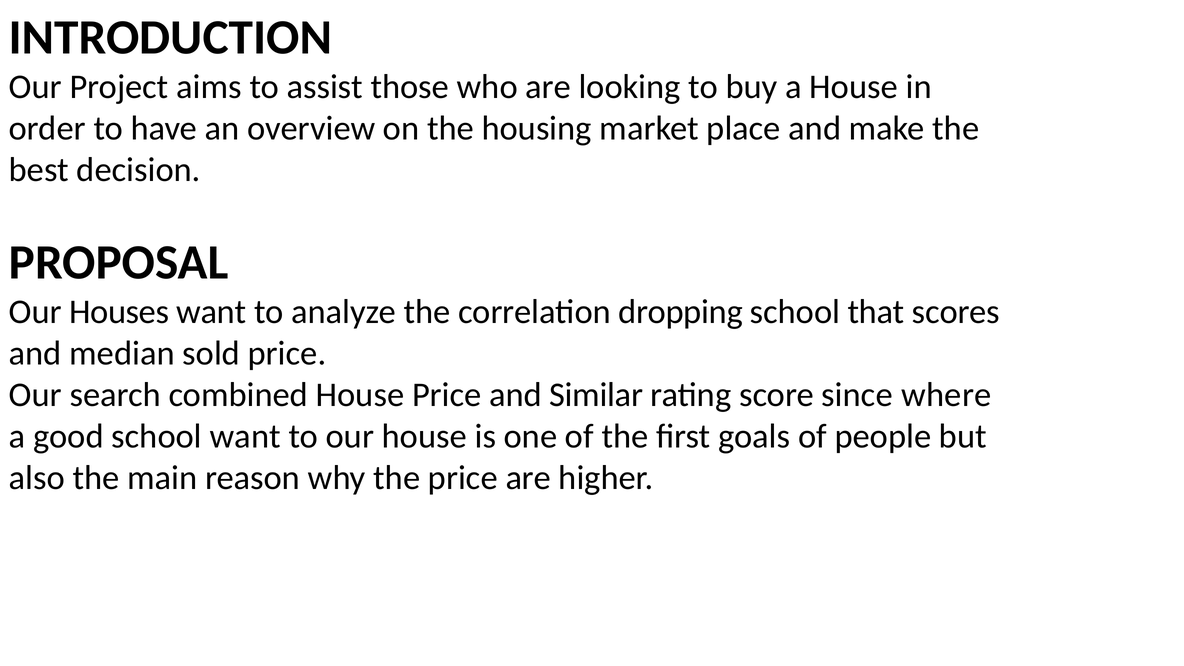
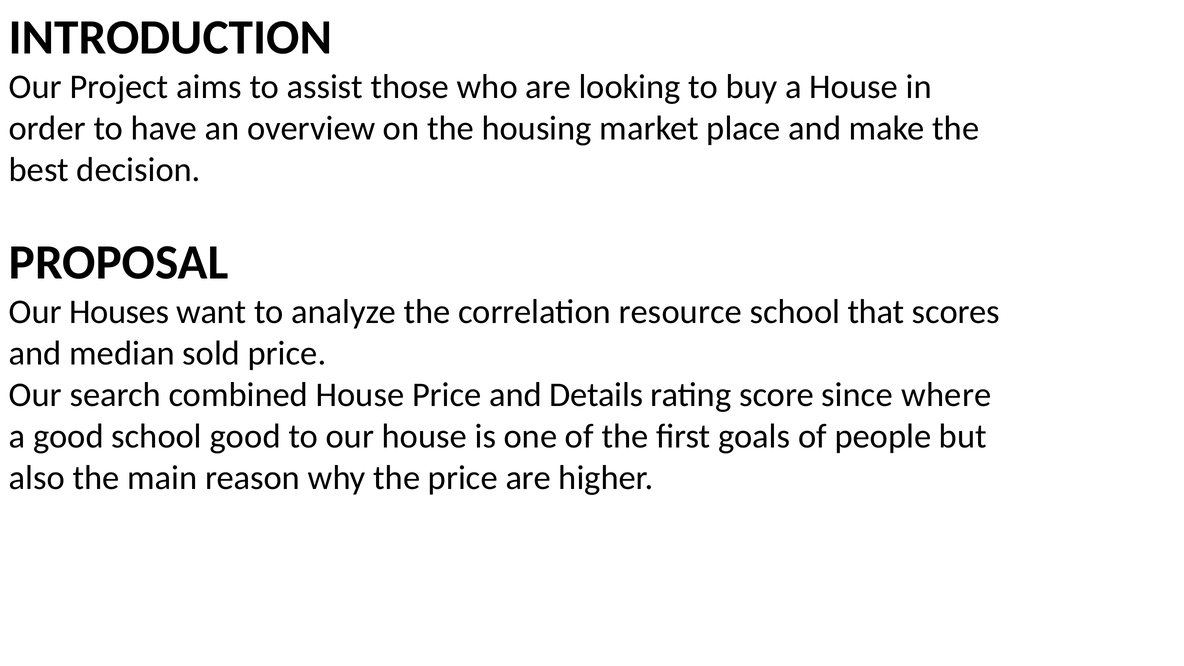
dropping: dropping -> resource (680, 312)
Similar: Similar -> Details (596, 395)
school want: want -> good (245, 436)
